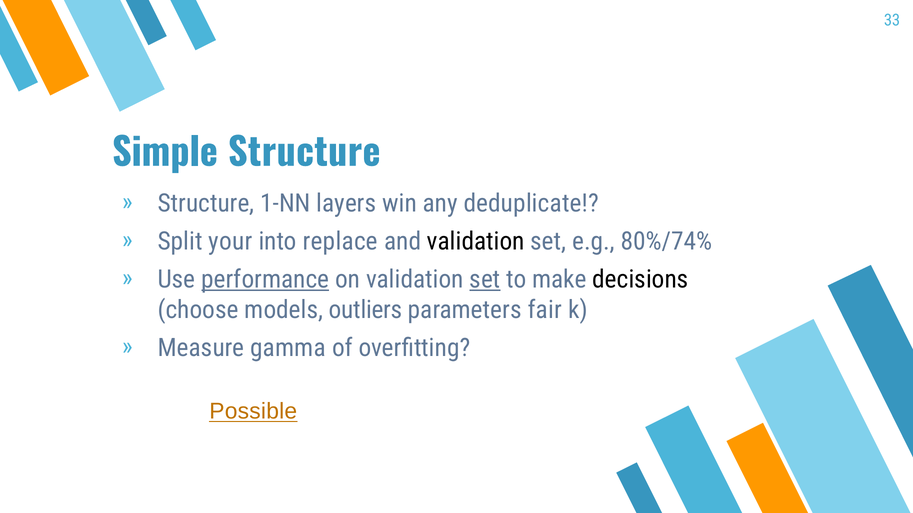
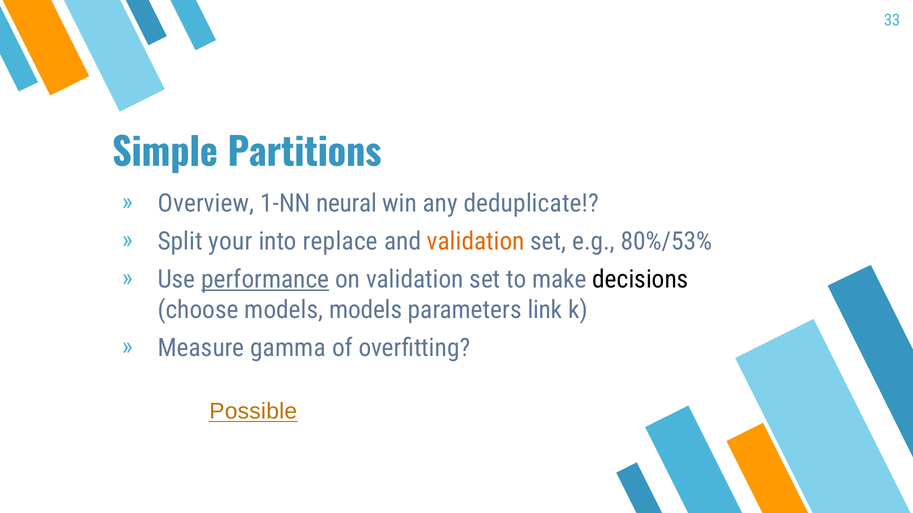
Simple Structure: Structure -> Partitions (304, 153)
Structure: Structure -> Overview (206, 204)
layers: layers -> neural (347, 204)
validation colour: black -> orange (476, 242)
80%/74%: 80%/74% -> 80%/53% (667, 242)
set underline: present -> none (485, 280)
models outliers: outliers -> models (366, 310)
fair: fair -> link (545, 310)
